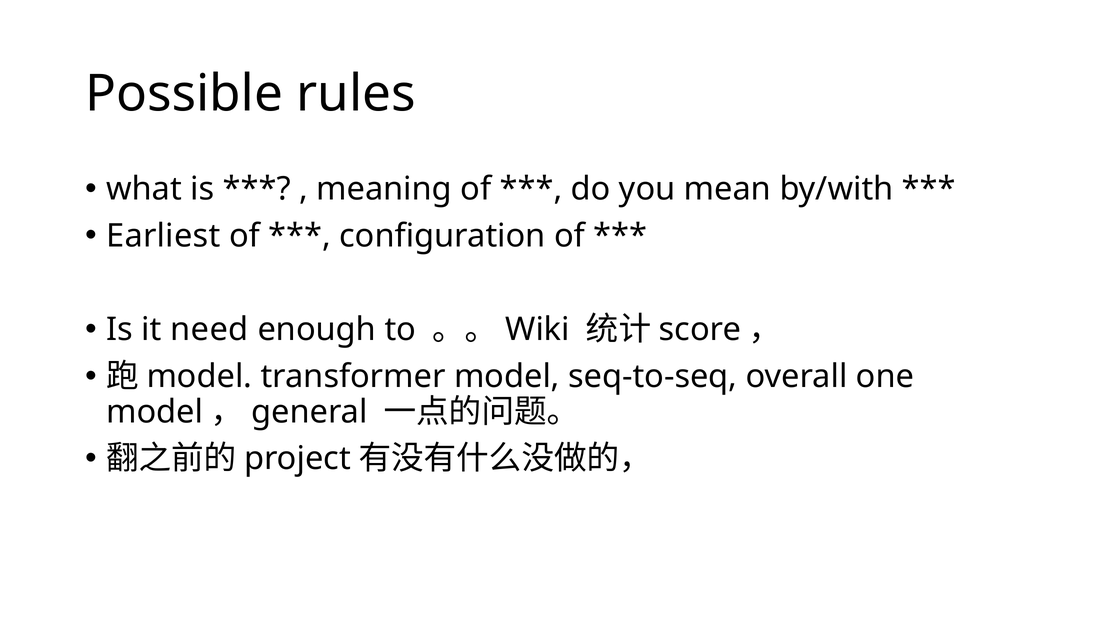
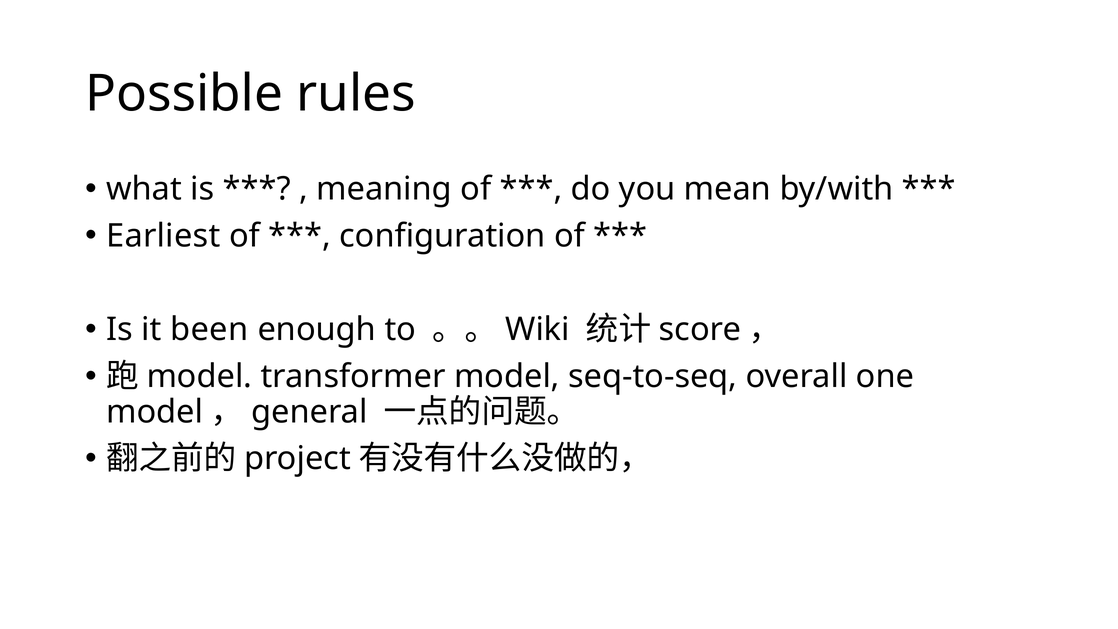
need: need -> been (209, 330)
